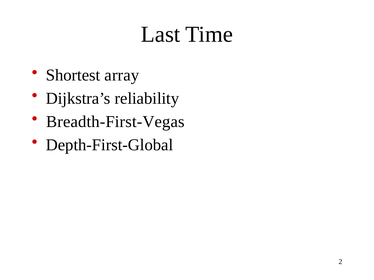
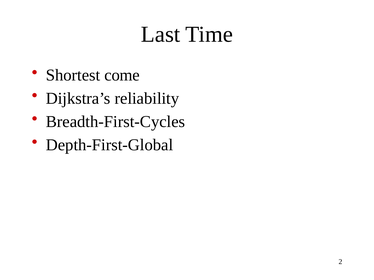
array: array -> come (122, 75)
Breadth-First-Vegas: Breadth-First-Vegas -> Breadth-First-Cycles (115, 122)
